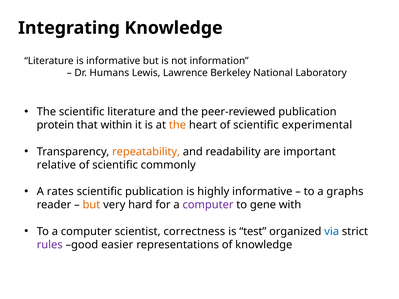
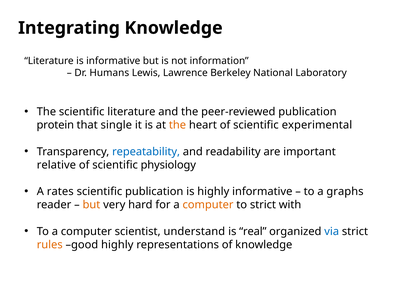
within: within -> single (116, 125)
repeatability colour: orange -> blue (146, 152)
commonly: commonly -> physiology (168, 165)
computer colour: purple -> orange (208, 205)
to gene: gene -> strict (263, 205)
correctness: correctness -> understand (194, 232)
test: test -> real (253, 232)
rules colour: purple -> orange (50, 245)
good easier: easier -> highly (117, 245)
